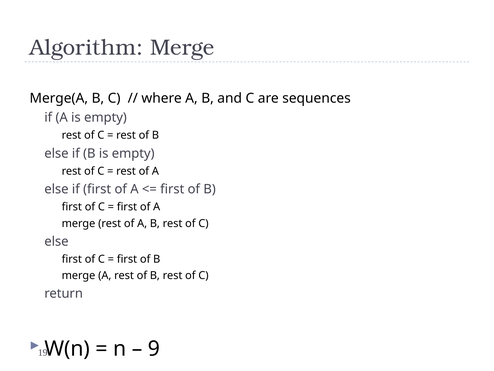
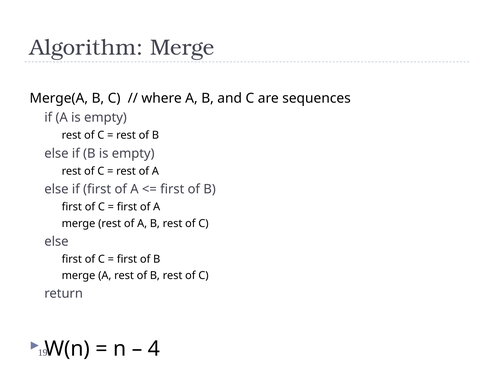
9: 9 -> 4 (154, 348)
